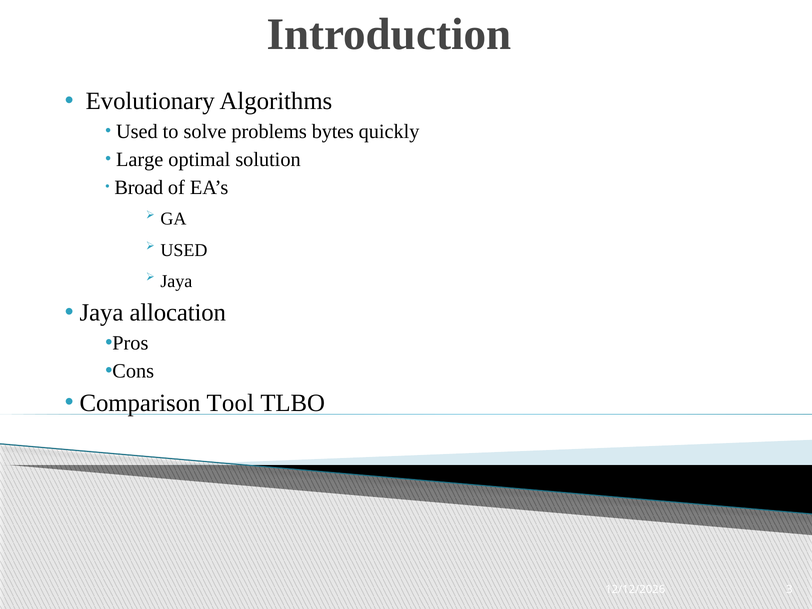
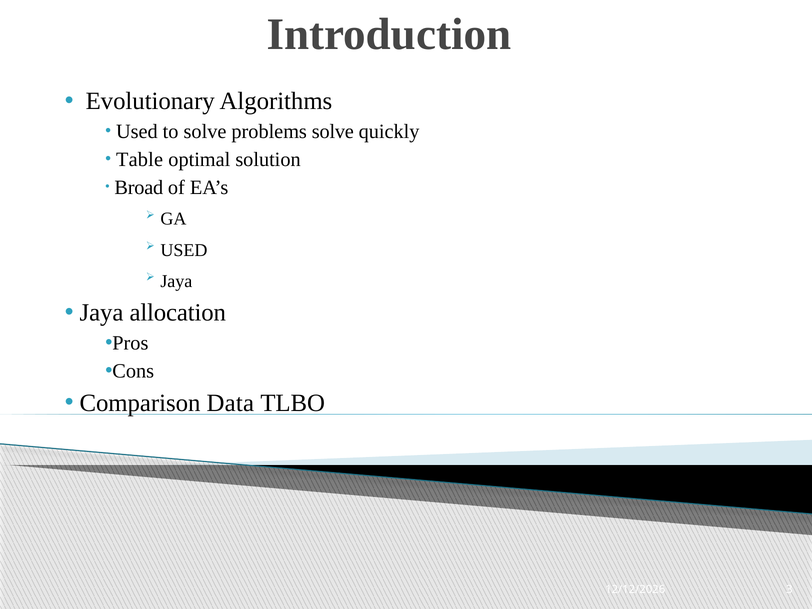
problems bytes: bytes -> solve (333, 132)
Large: Large -> Table (140, 160)
Tool: Tool -> Data (230, 403)
